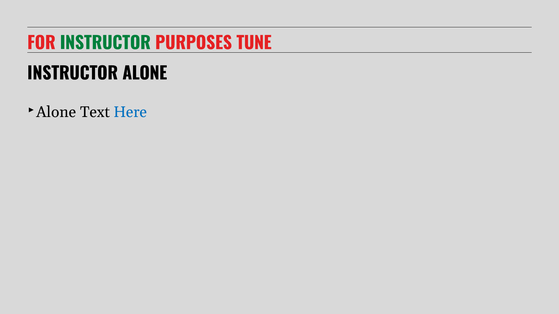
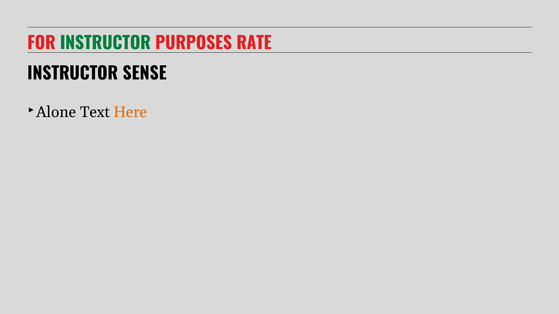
TUNE: TUNE -> RATE (254, 43)
INSTRUCTOR ALONE: ALONE -> SENSE (145, 74)
Here colour: blue -> orange (130, 112)
